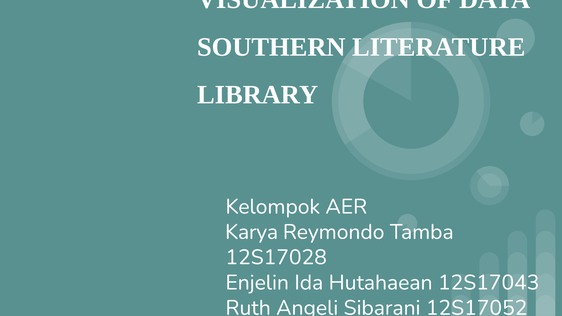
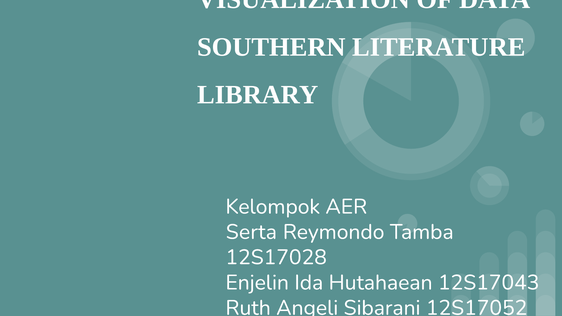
Karya: Karya -> Serta (251, 232)
